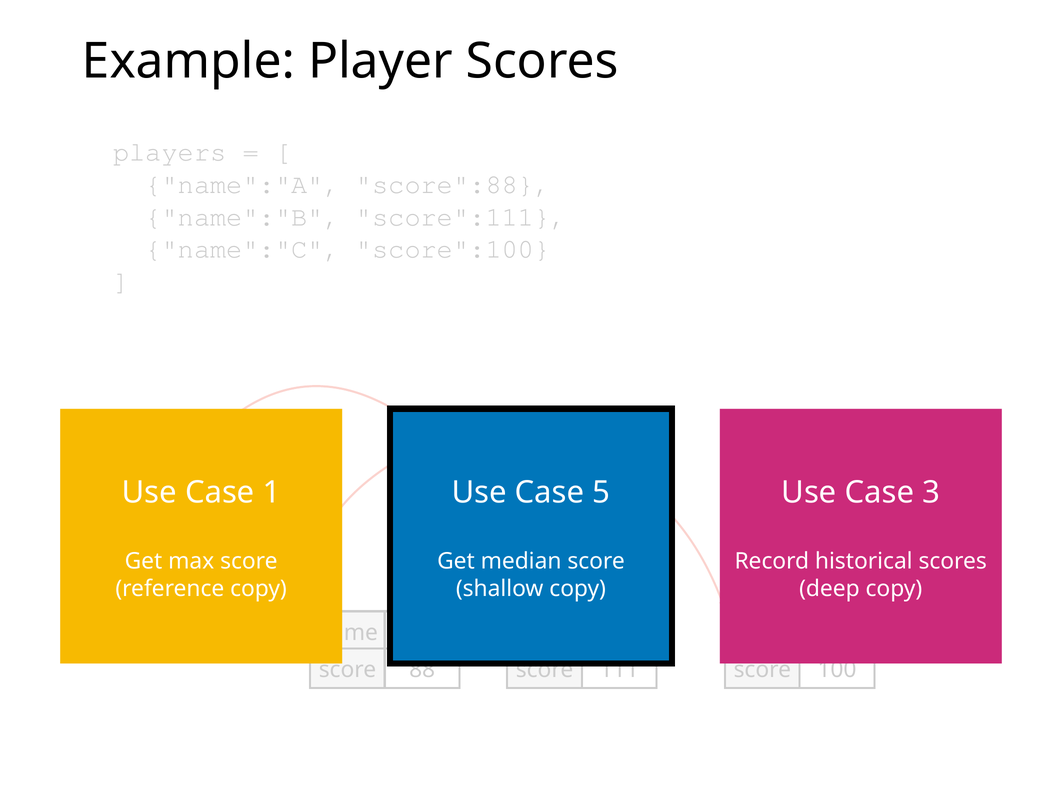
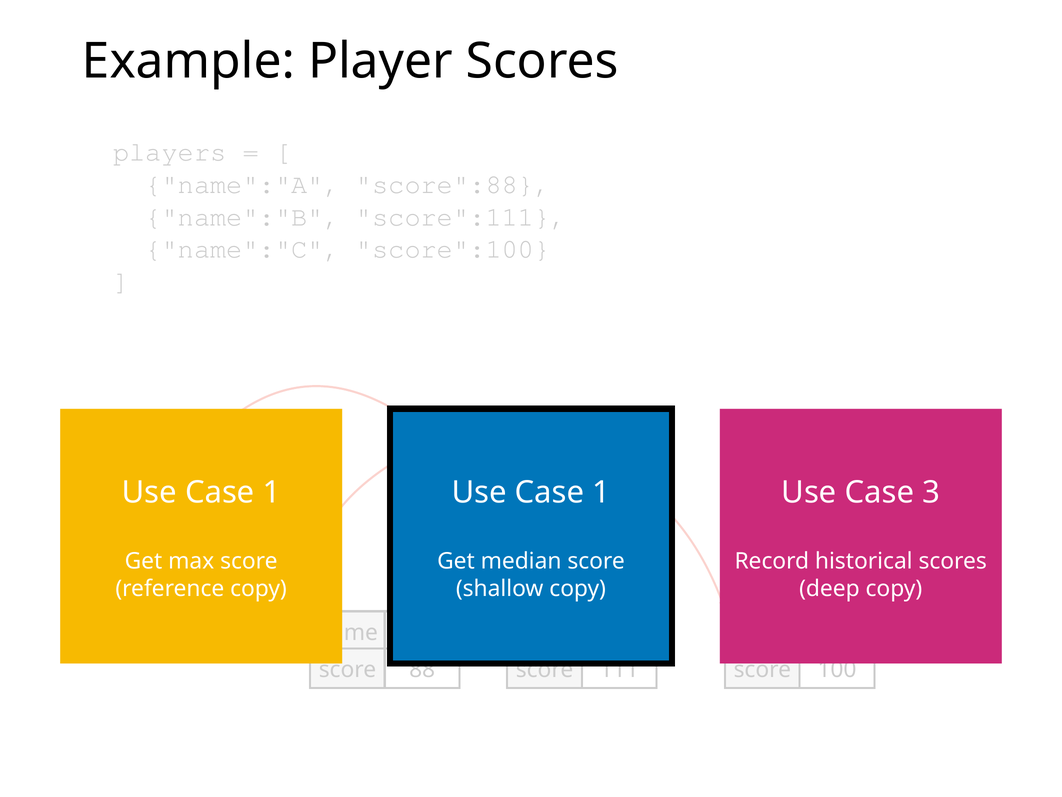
5: 5 -> 1 (601, 492)
